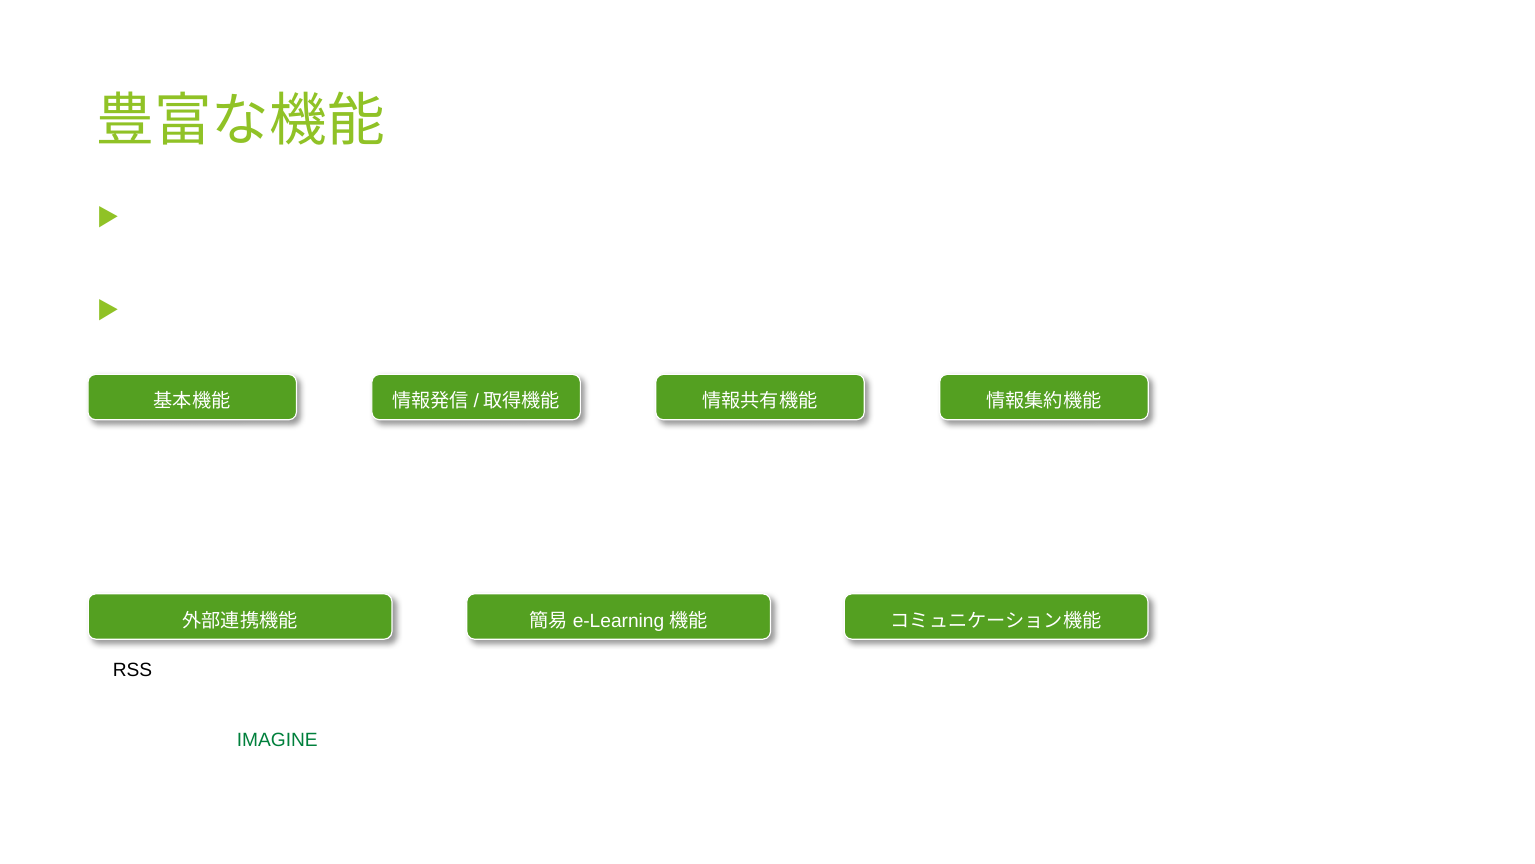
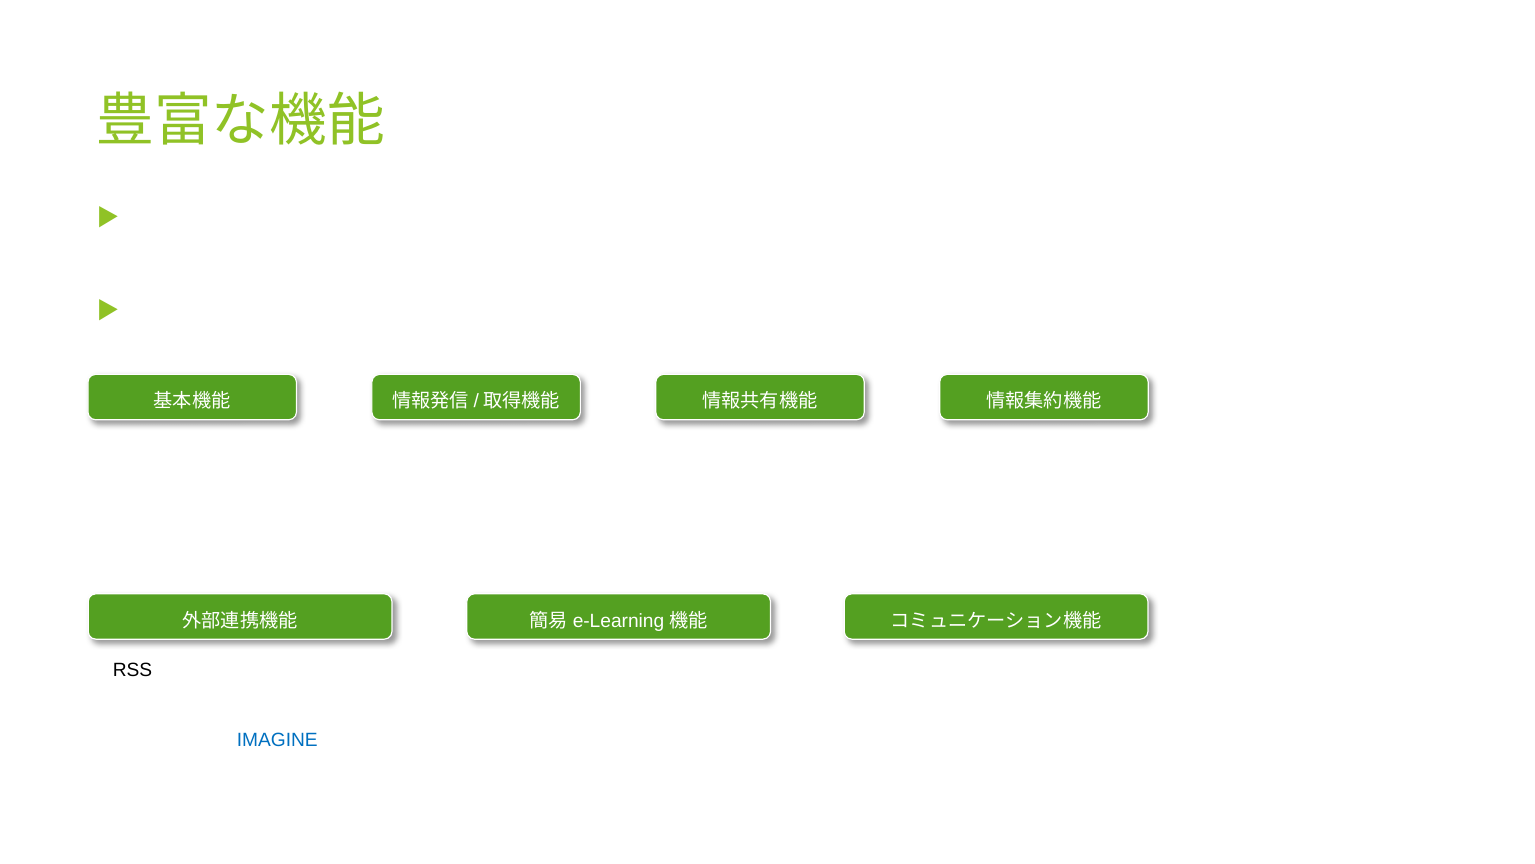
IMAGINE colour: green -> blue (277, 739)
